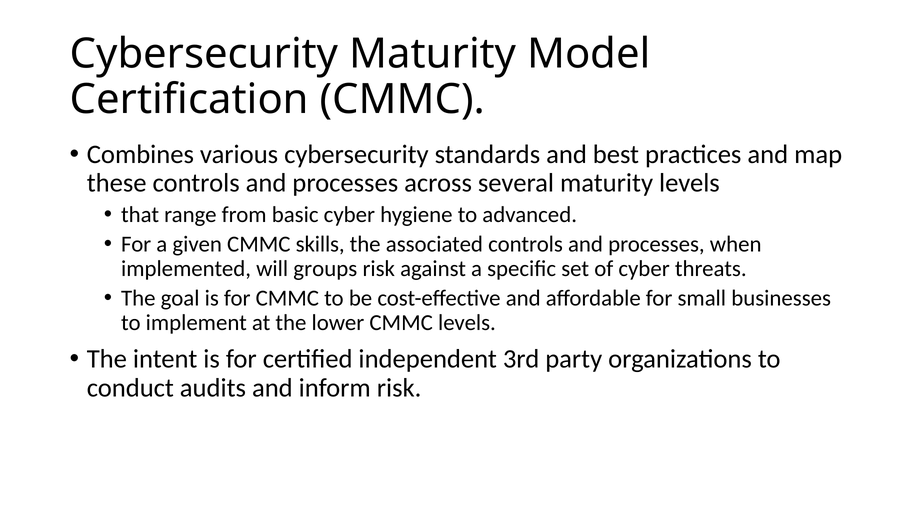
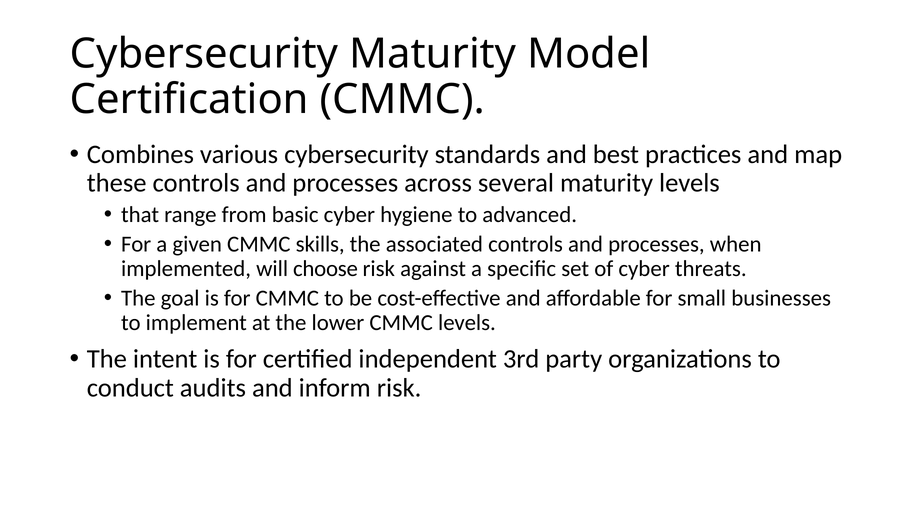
groups: groups -> choose (325, 269)
